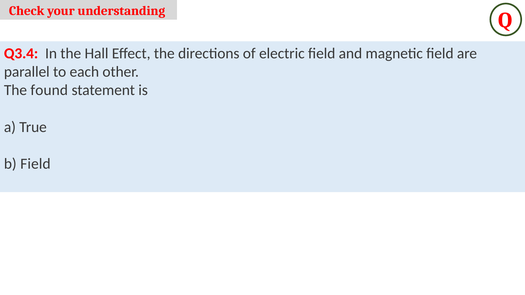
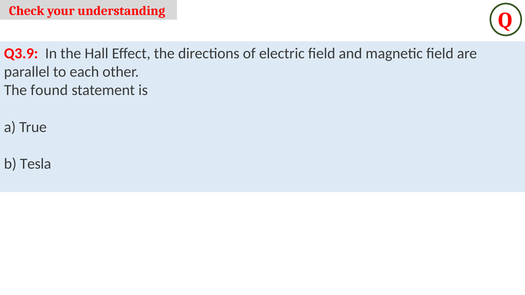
Q3.4: Q3.4 -> Q3.9 (21, 54)
b Field: Field -> Tesla (36, 164)
